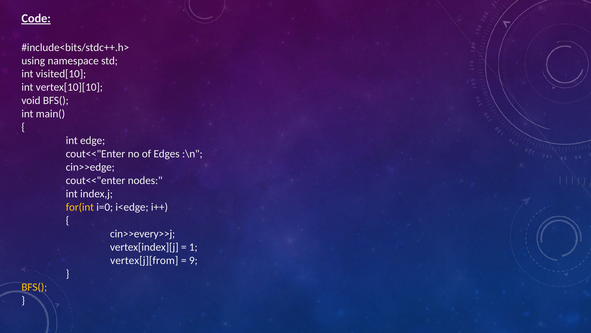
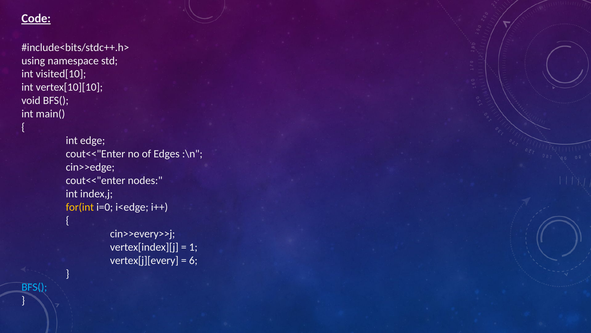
vertex[j][from: vertex[j][from -> vertex[j][every (144, 260)
9: 9 -> 6 (193, 260)
BFS( colour: yellow -> light blue (34, 287)
